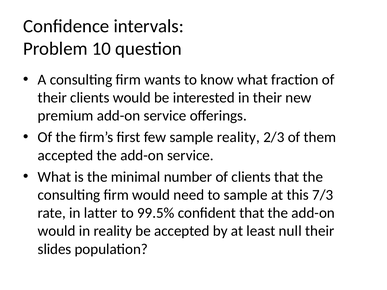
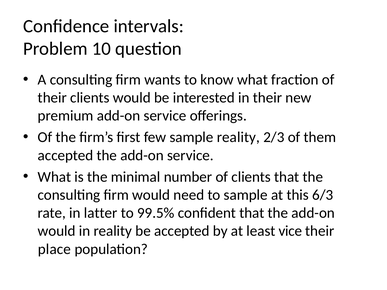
7/3: 7/3 -> 6/3 (323, 195)
null: null -> vice (290, 231)
slides: slides -> place (54, 249)
